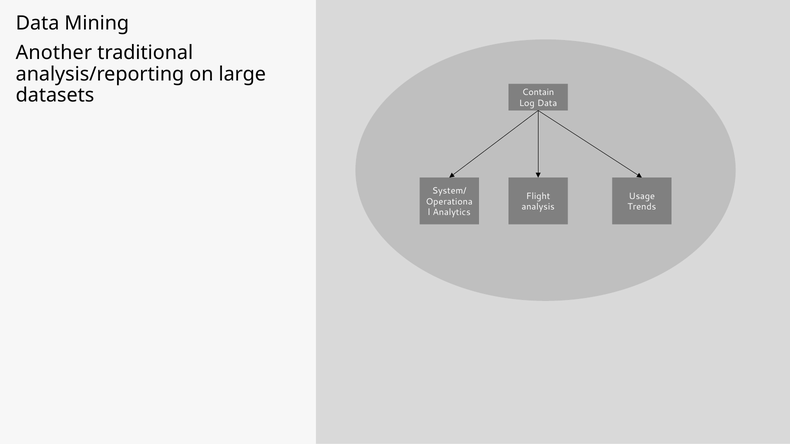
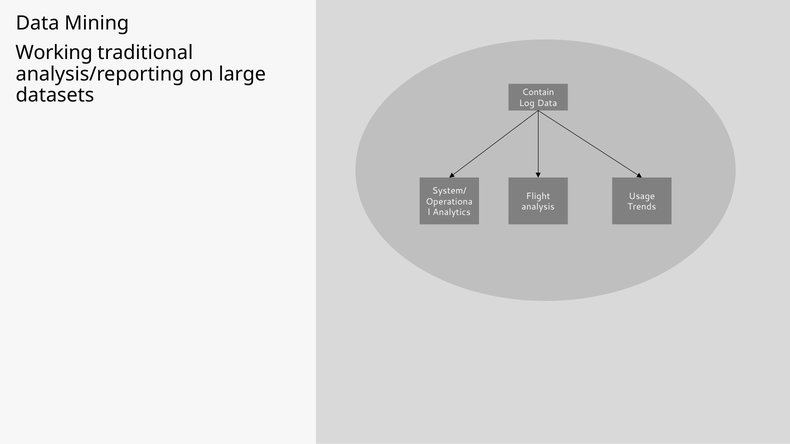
Another: Another -> Working (54, 53)
